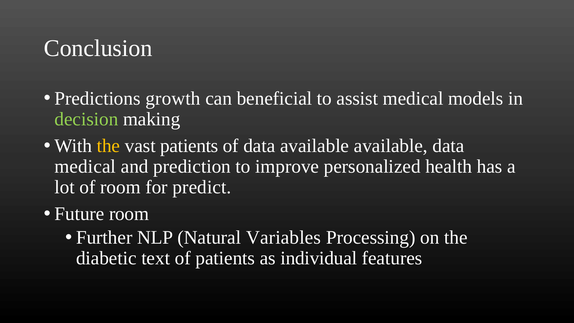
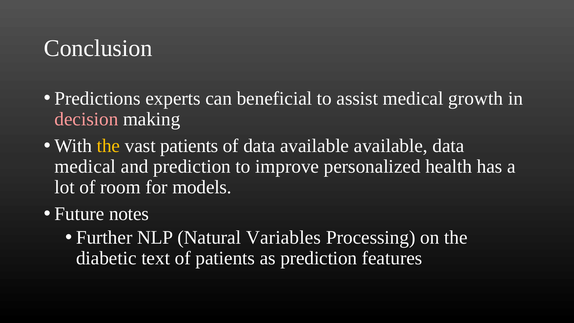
growth: growth -> experts (173, 98)
models: models -> growth (476, 98)
decision colour: light green -> pink (86, 119)
predict: predict -> models (202, 187)
Future room: room -> notes (129, 214)
as individual: individual -> prediction (319, 258)
